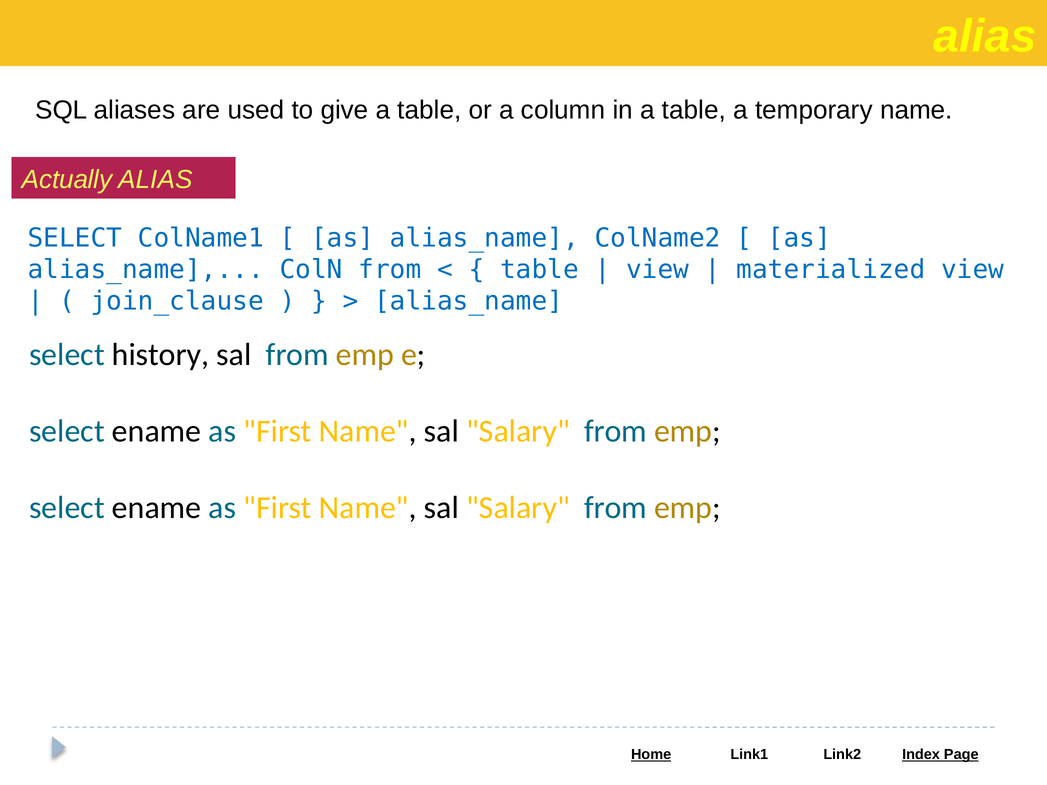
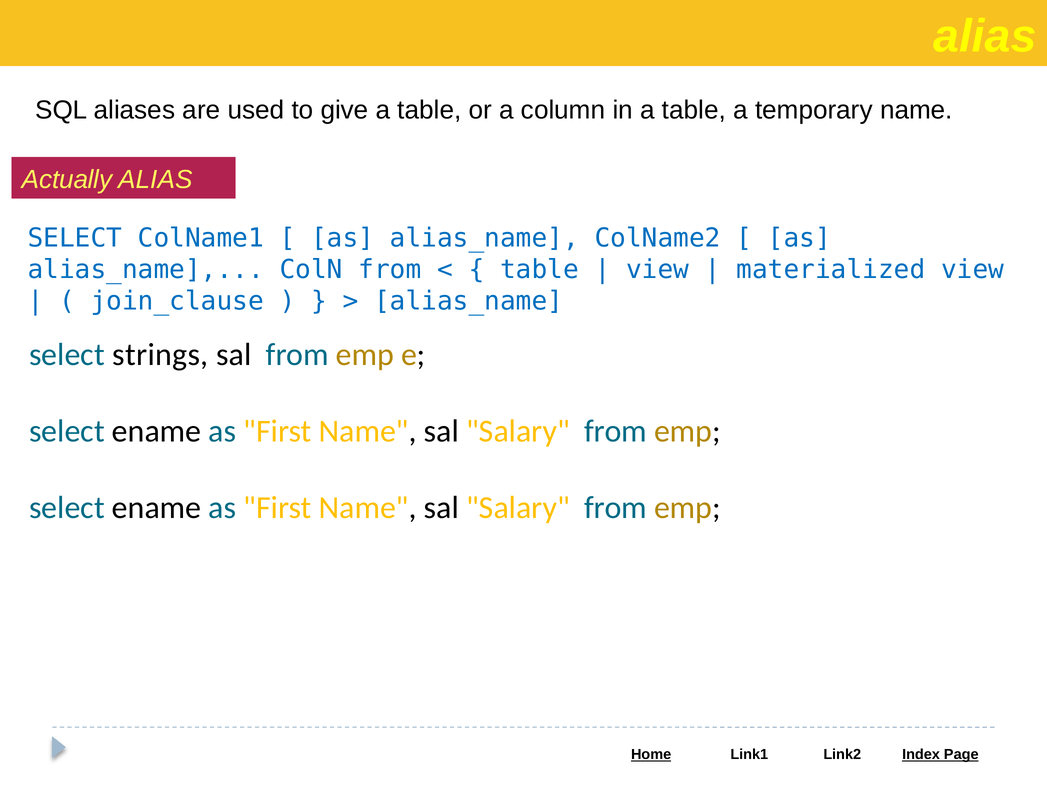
history: history -> strings (160, 355)
